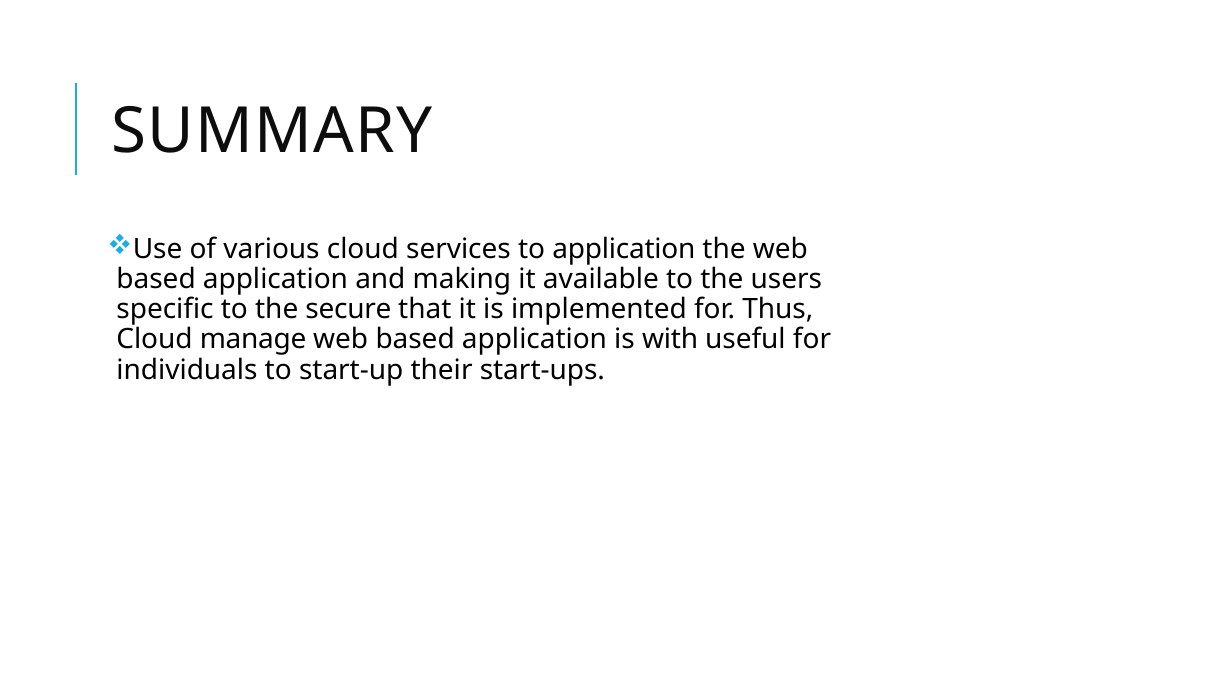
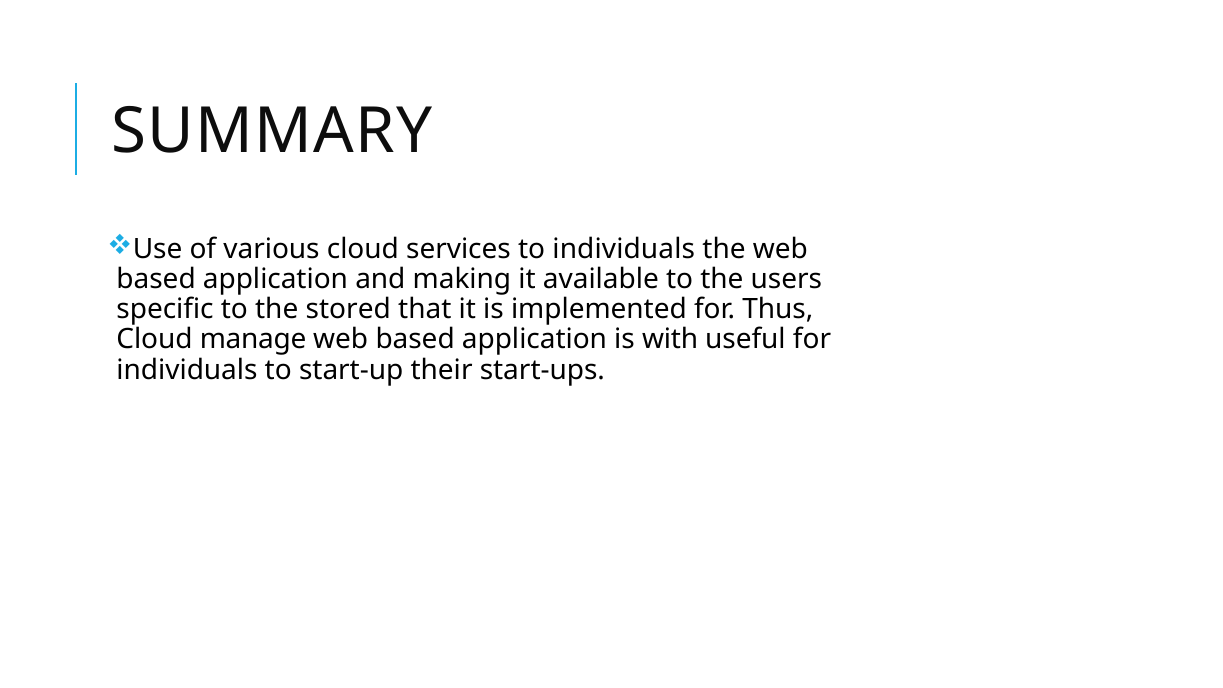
to application: application -> individuals (624, 249)
secure: secure -> stored (348, 309)
